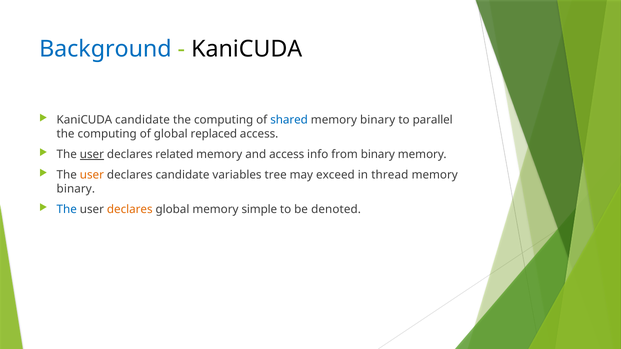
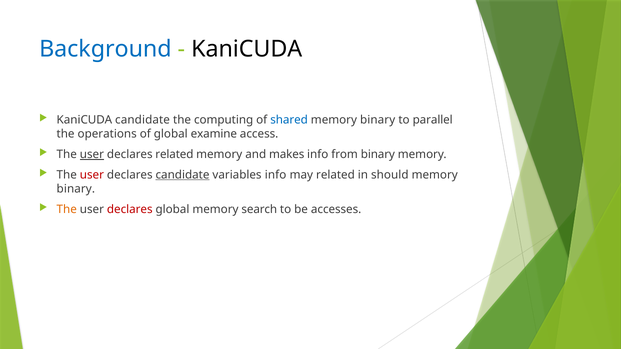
computing: computing -> operations (107, 134)
replaced: replaced -> examine (214, 134)
and access: access -> makes (287, 155)
user colour: orange -> red (92, 175)
candidate underline: none -> present (183, 175)
variables tree: tree -> info (276, 175)
may exceed: exceed -> related (335, 175)
thread: thread -> should (390, 175)
The colour: blue -> orange (67, 209)
declares colour: orange -> red (130, 209)
simple: simple -> search (259, 209)
denoted: denoted -> accesses (336, 209)
